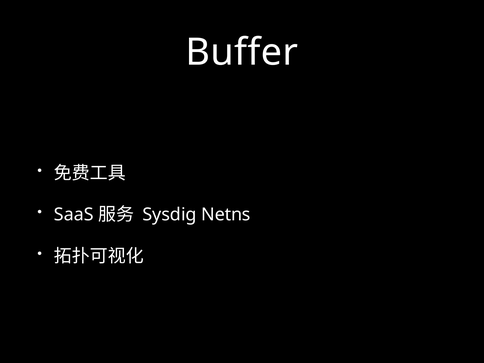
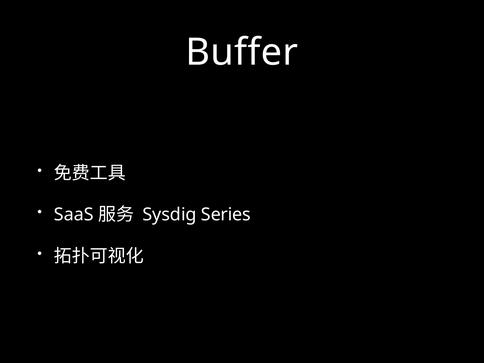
Netns: Netns -> Series (226, 215)
